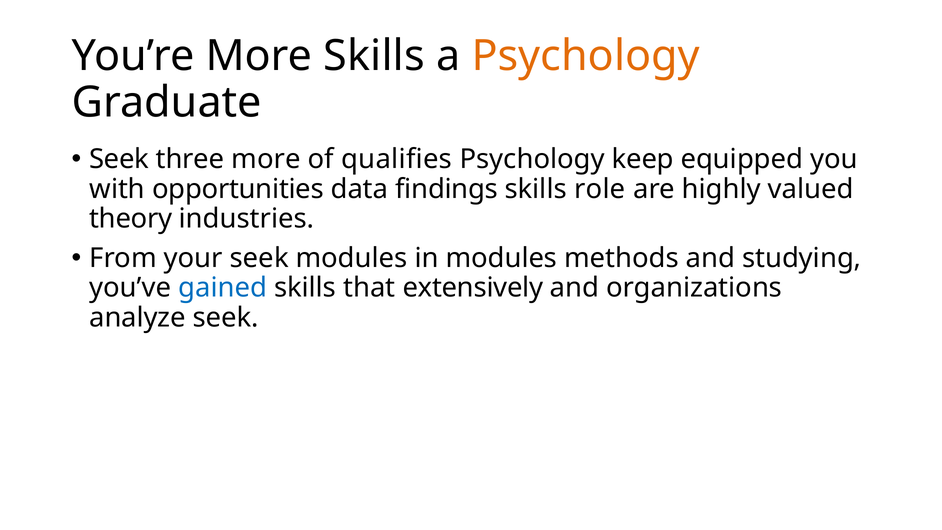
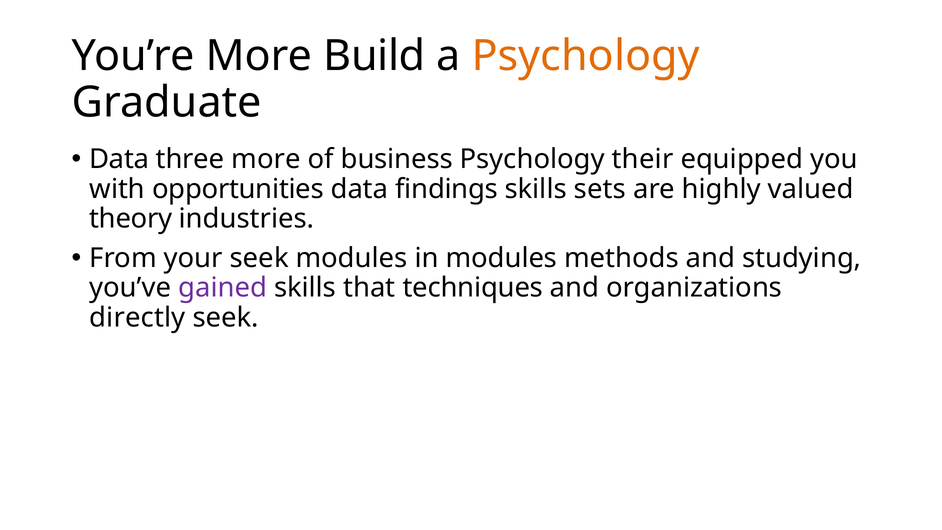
More Skills: Skills -> Build (374, 56)
Seek: Seek -> Data (119, 159)
qualifies: qualifies -> business (397, 159)
keep: keep -> their (643, 159)
role: role -> sets (600, 189)
gained colour: blue -> purple (223, 288)
extensively: extensively -> techniques (473, 288)
analyze: analyze -> directly (137, 317)
